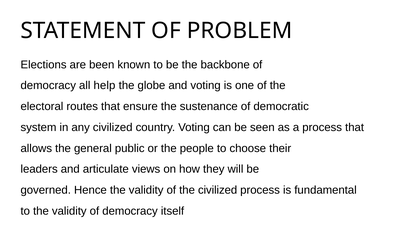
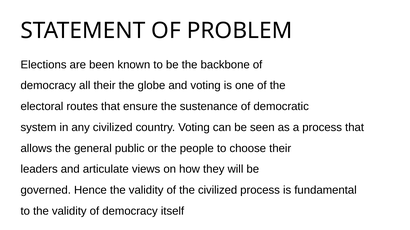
all help: help -> their (105, 86)
